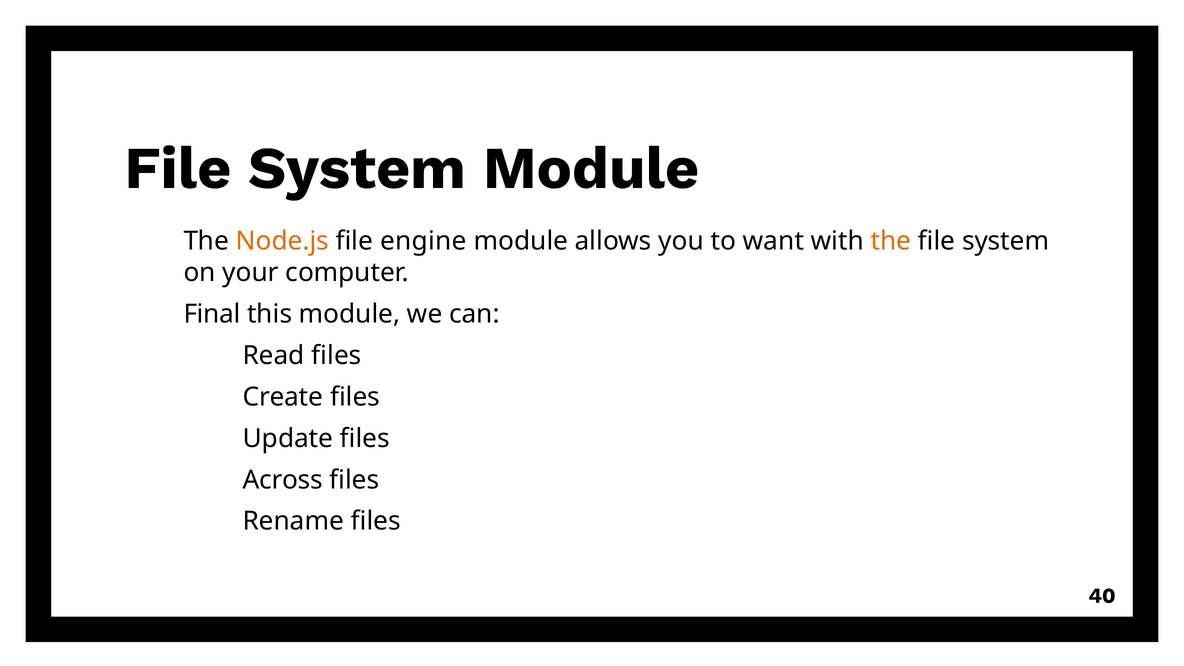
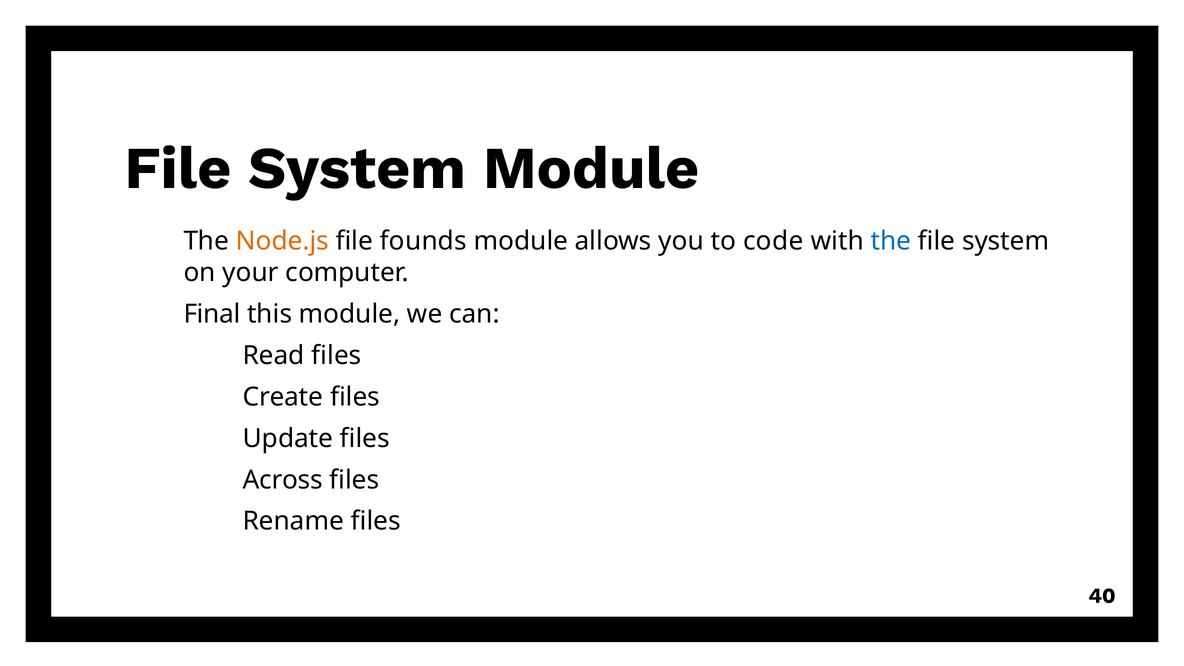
engine: engine -> founds (423, 241)
want: want -> code (773, 241)
the colour: orange -> blue (891, 241)
